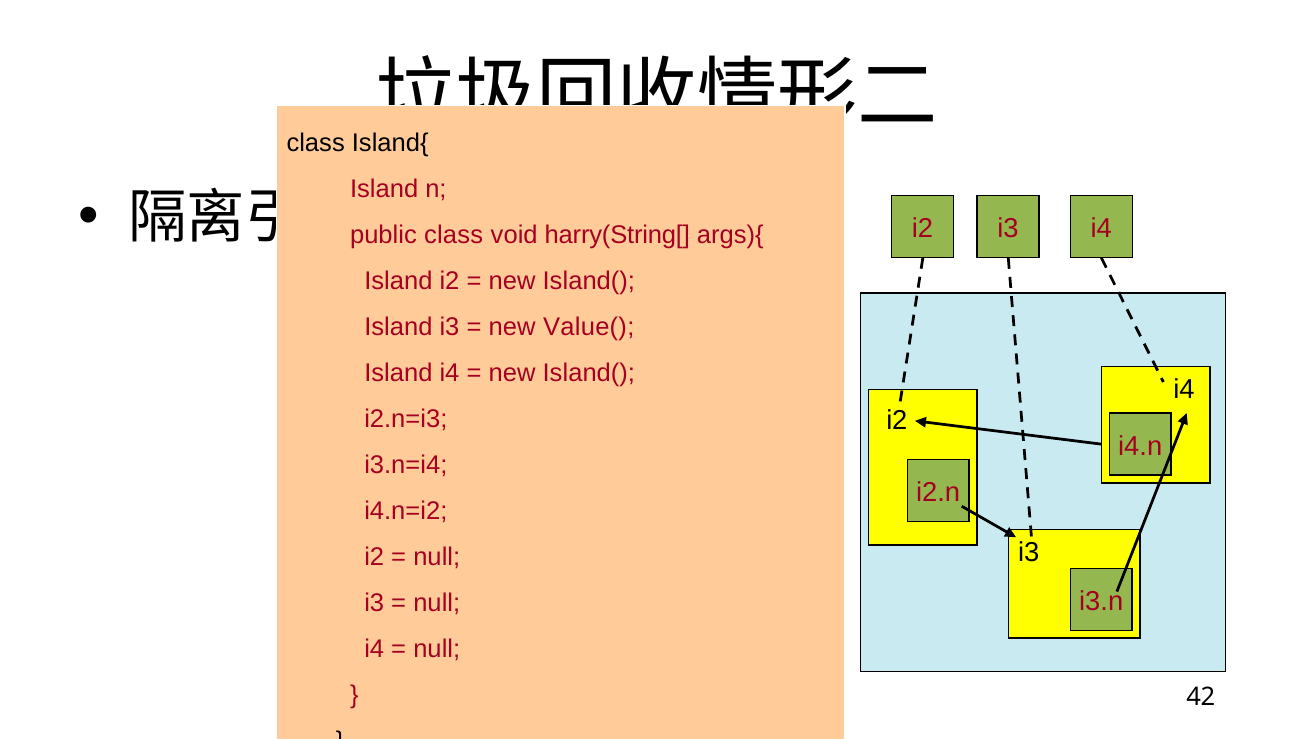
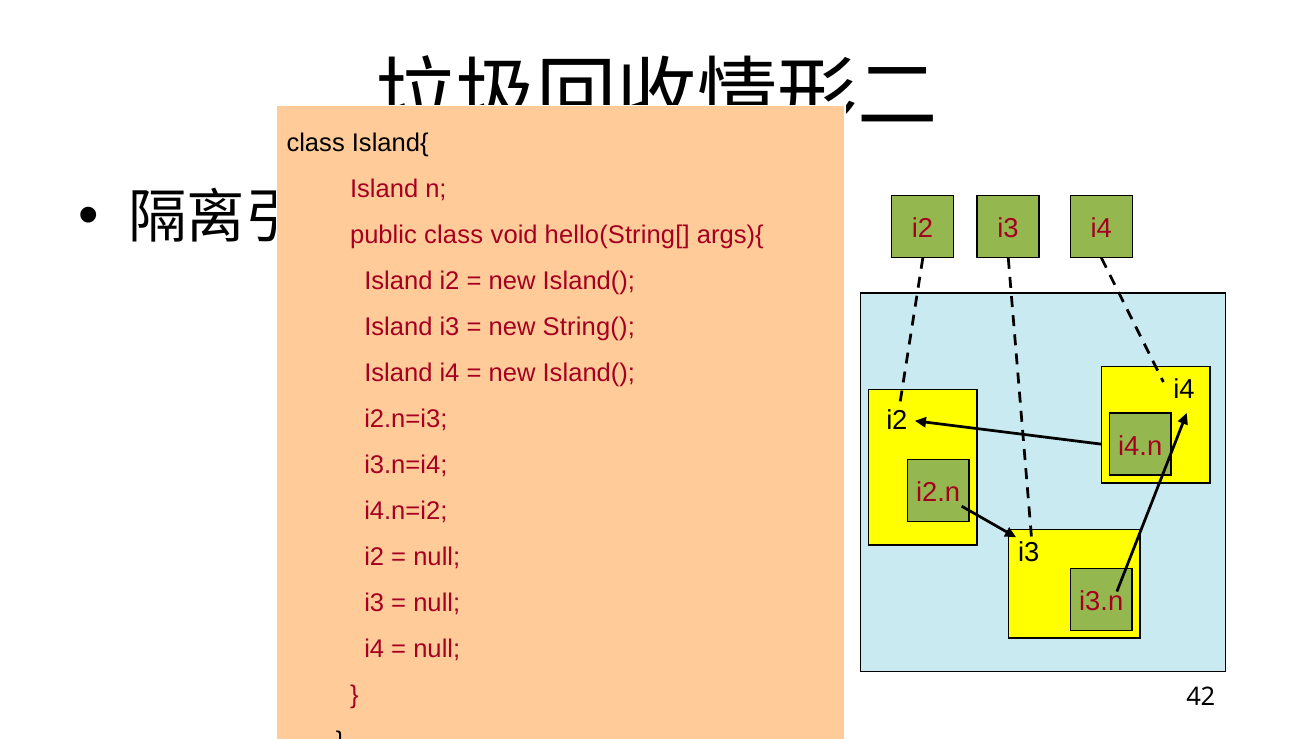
harry(String[: harry(String[ -> hello(String[ (617, 235)
Value(: Value( -> String( (589, 327)
